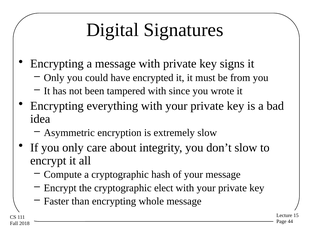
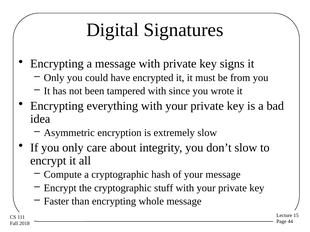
elect: elect -> stuff (164, 188)
